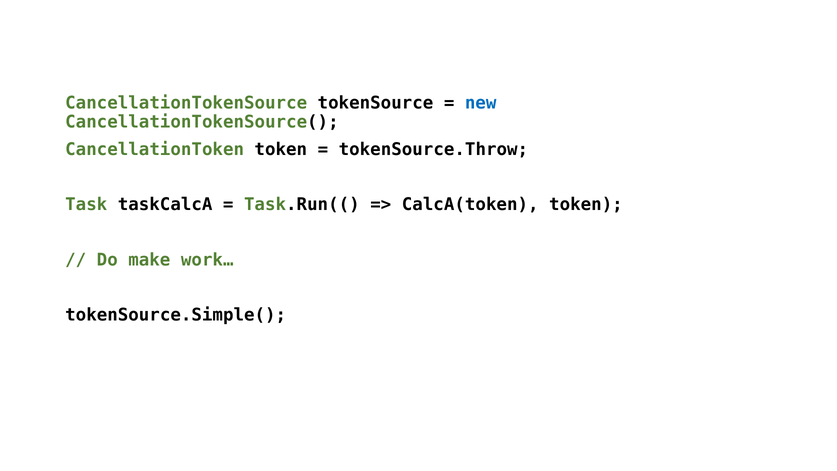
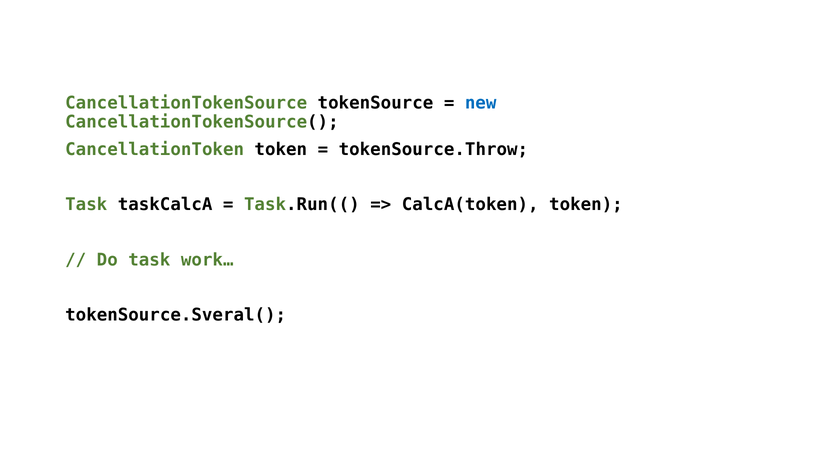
Do make: make -> task (149, 260)
tokenSource.Simple(: tokenSource.Simple( -> tokenSource.Sveral( (176, 315)
